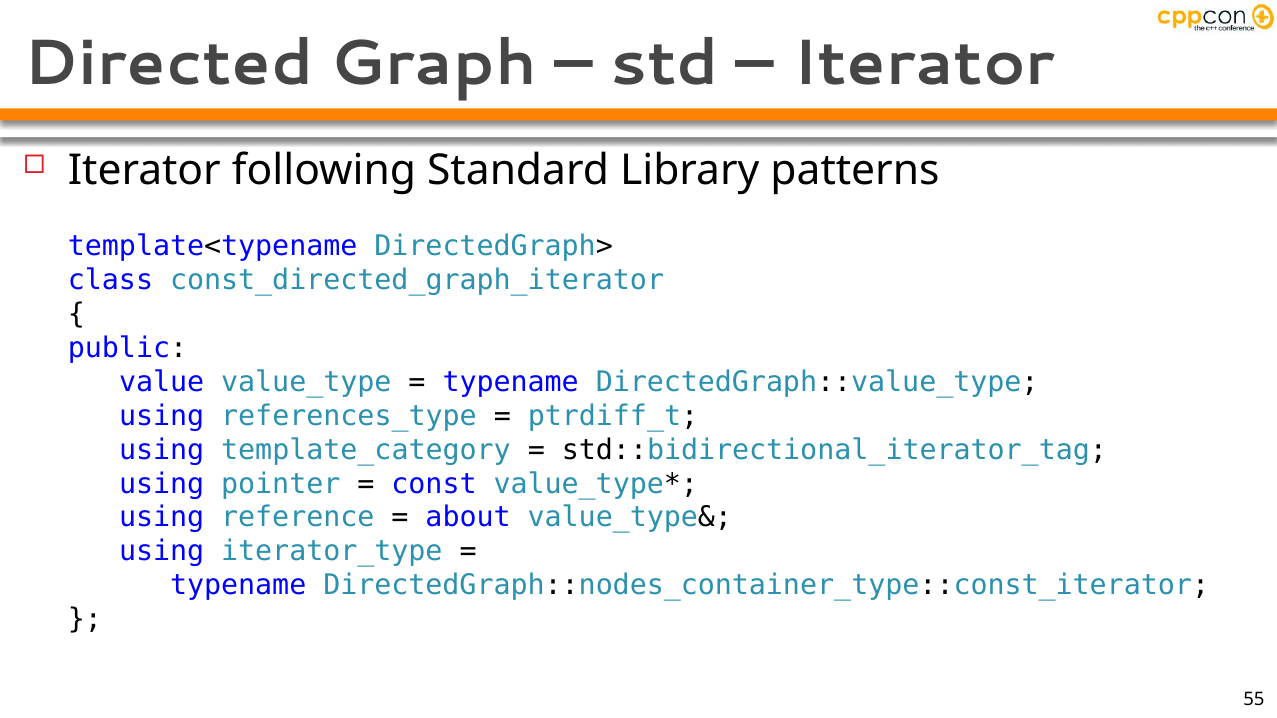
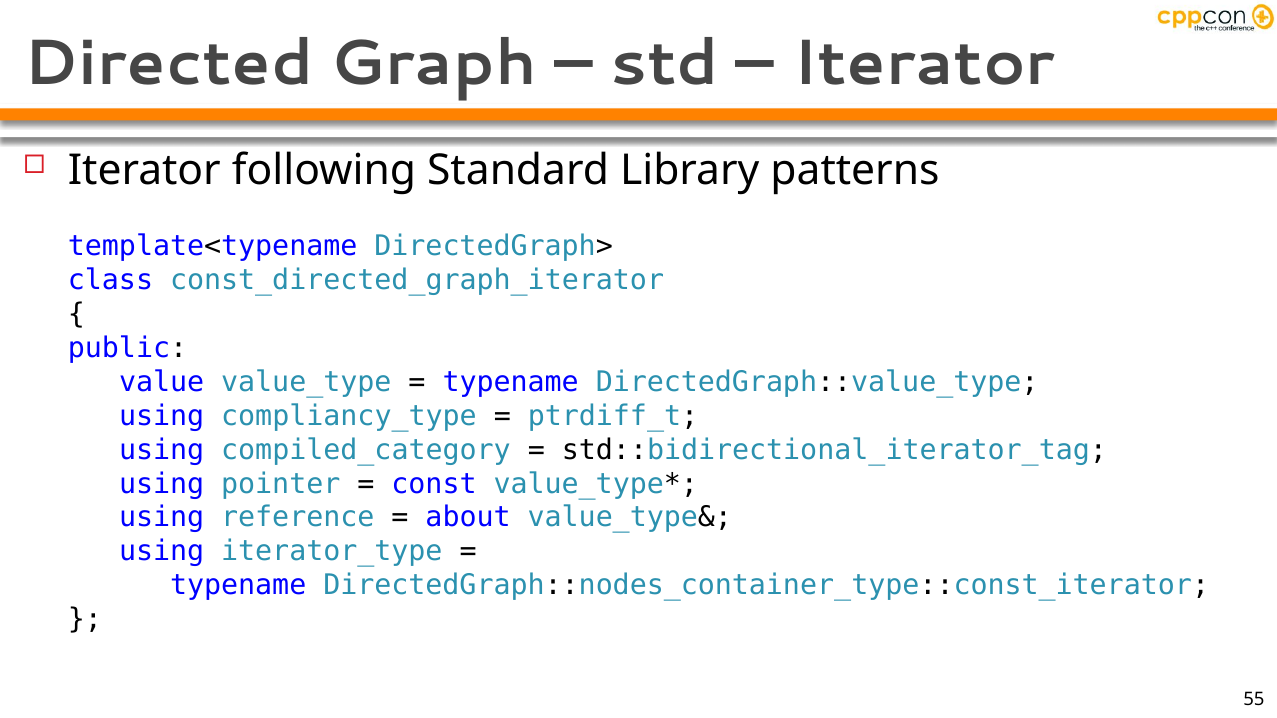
references_type: references_type -> compliancy_type (349, 416)
template_category: template_category -> compiled_category (366, 450)
